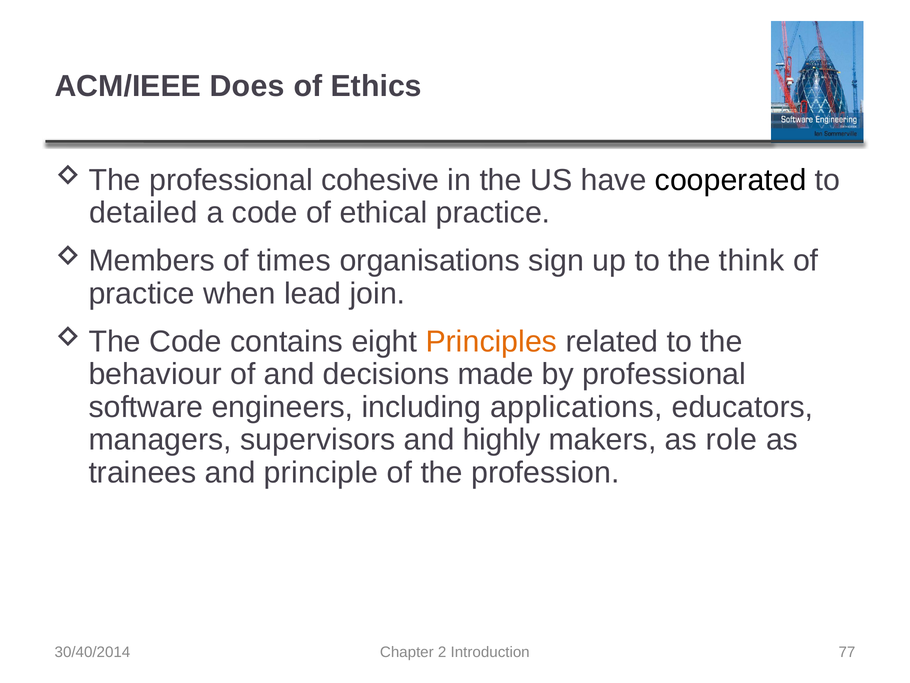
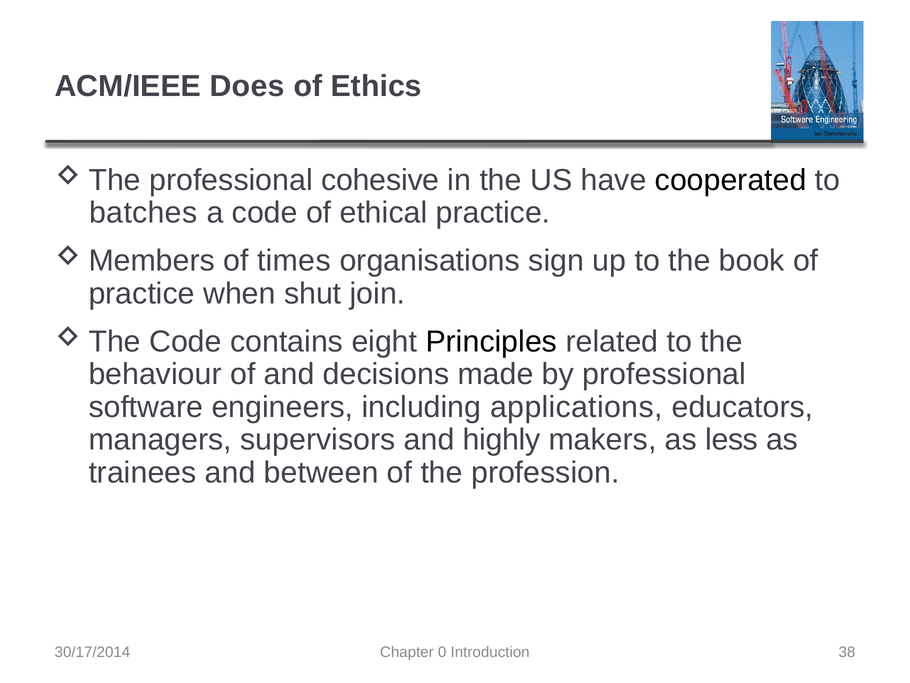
detailed: detailed -> batches (143, 213)
think: think -> book (752, 261)
lead: lead -> shut (313, 293)
Principles colour: orange -> black (491, 341)
role: role -> less (732, 440)
principle: principle -> between (321, 472)
30/40/2014: 30/40/2014 -> 30/17/2014 (92, 652)
2: 2 -> 0 (442, 652)
77: 77 -> 38 (847, 652)
